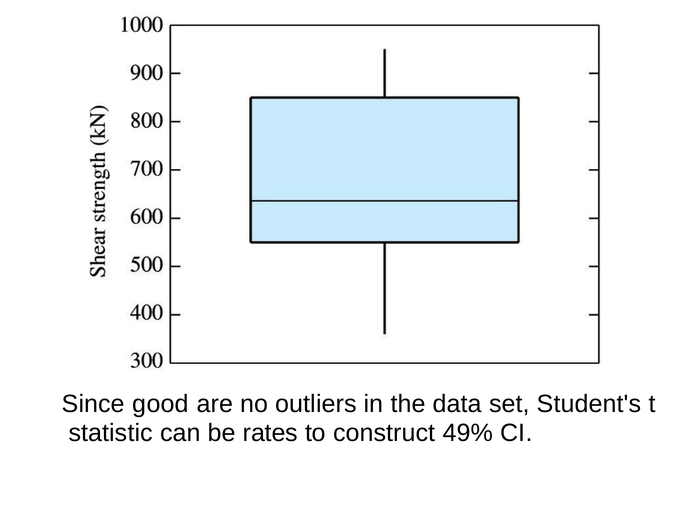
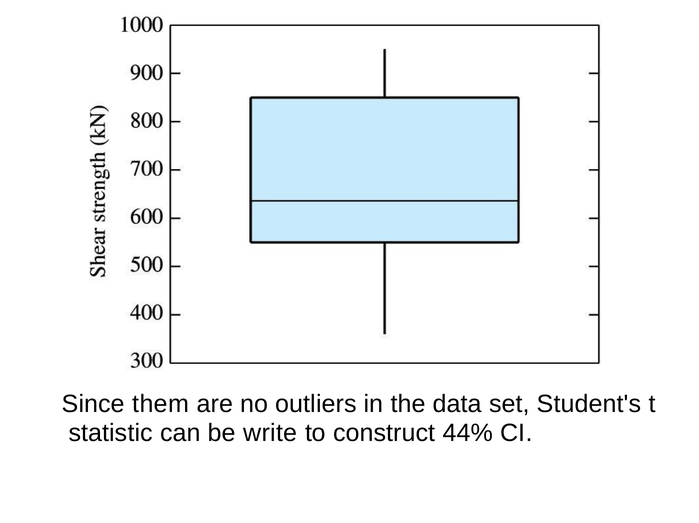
good: good -> them (161, 405)
rates: rates -> write (270, 433)
49%: 49% -> 44% (468, 433)
